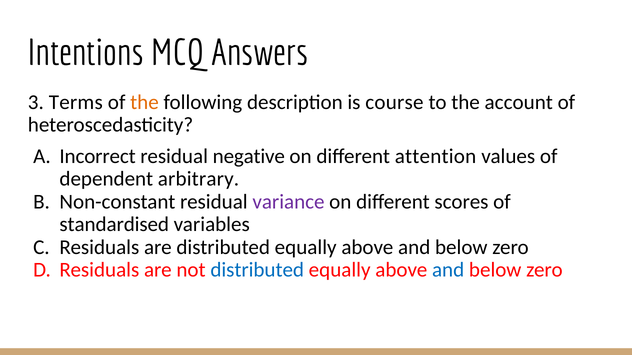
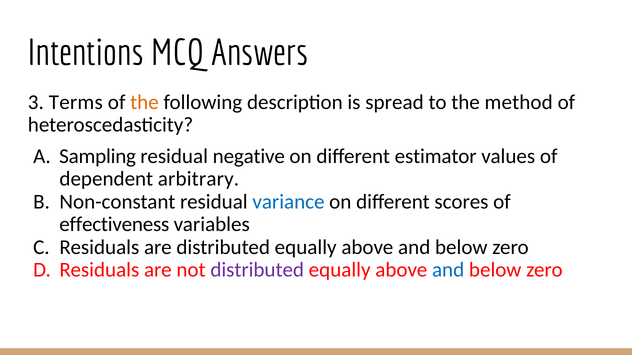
course: course -> spread (395, 102)
account: account -> method (519, 102)
Incorrect: Incorrect -> Sampling (98, 157)
attention: attention -> estimator (436, 157)
variance colour: purple -> blue (288, 202)
standardised: standardised -> effectiveness (114, 225)
distributed colour: blue -> purple (257, 270)
